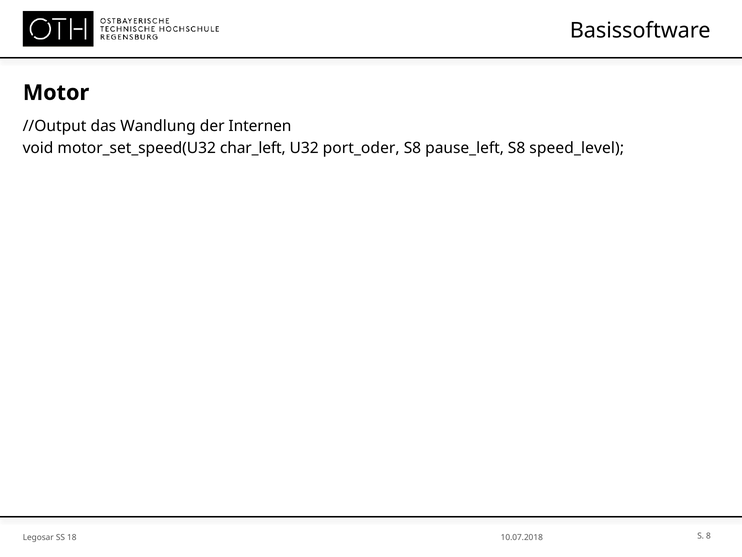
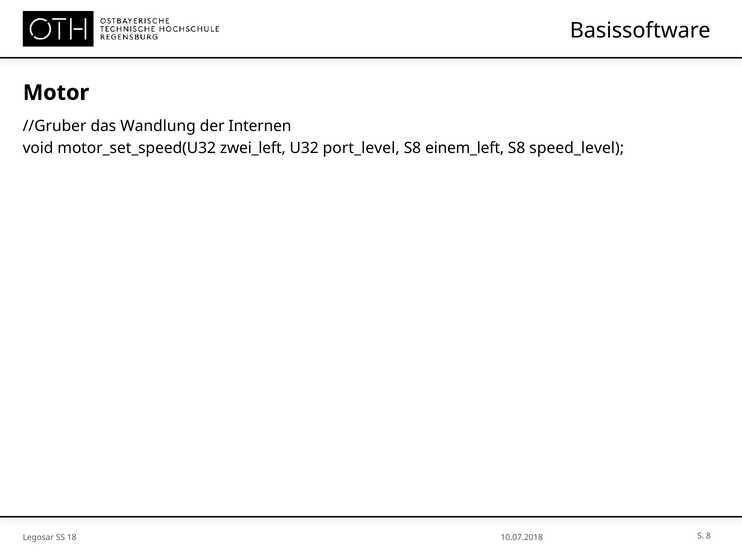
//Output: //Output -> //Gruber (55, 126)
char_left: char_left -> zwei_left (253, 148)
port_oder: port_oder -> port_level (361, 148)
pause_left: pause_left -> einem_left (465, 148)
